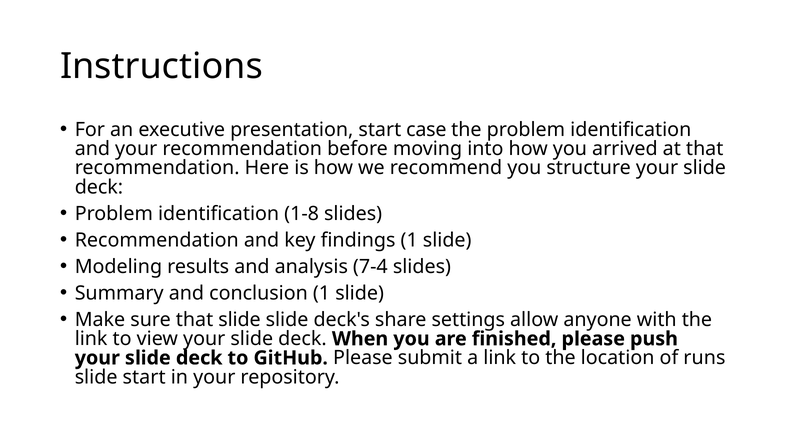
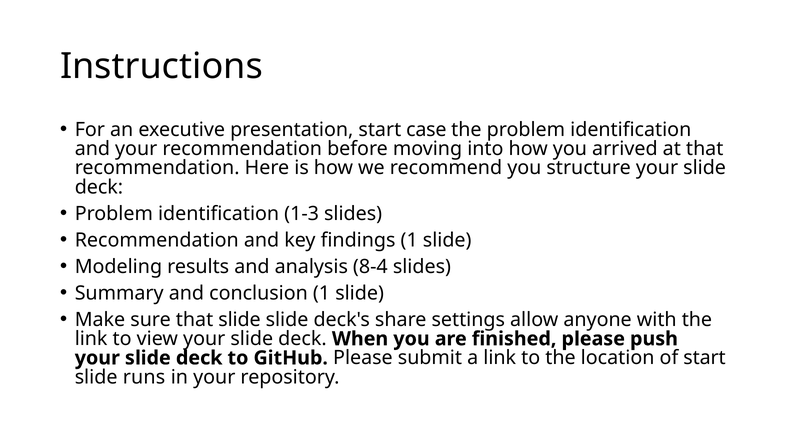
1-8: 1-8 -> 1-3 (302, 213)
7-4: 7-4 -> 8-4 (370, 266)
of runs: runs -> start (705, 358)
slide start: start -> runs (144, 377)
